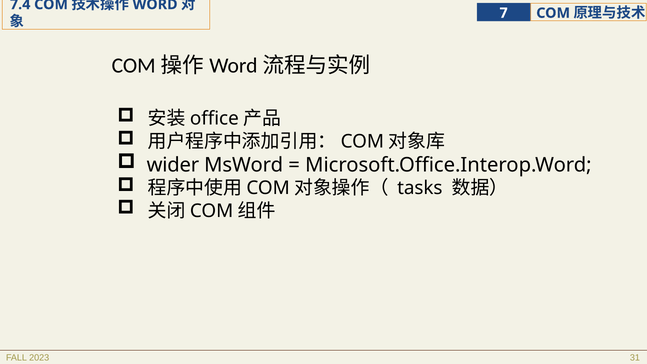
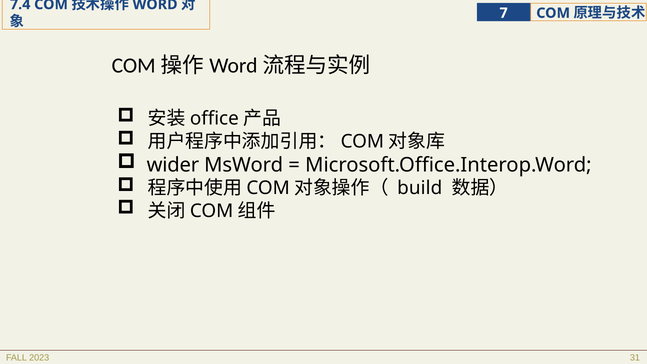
tasks: tasks -> build (420, 188)
